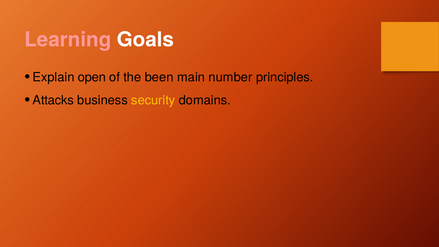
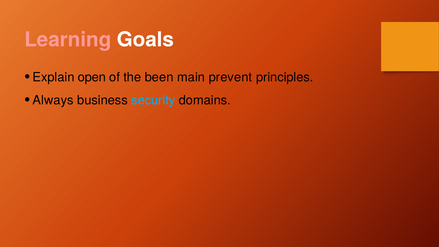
number: number -> prevent (230, 77)
Attacks: Attacks -> Always (53, 100)
security colour: yellow -> light blue (153, 100)
